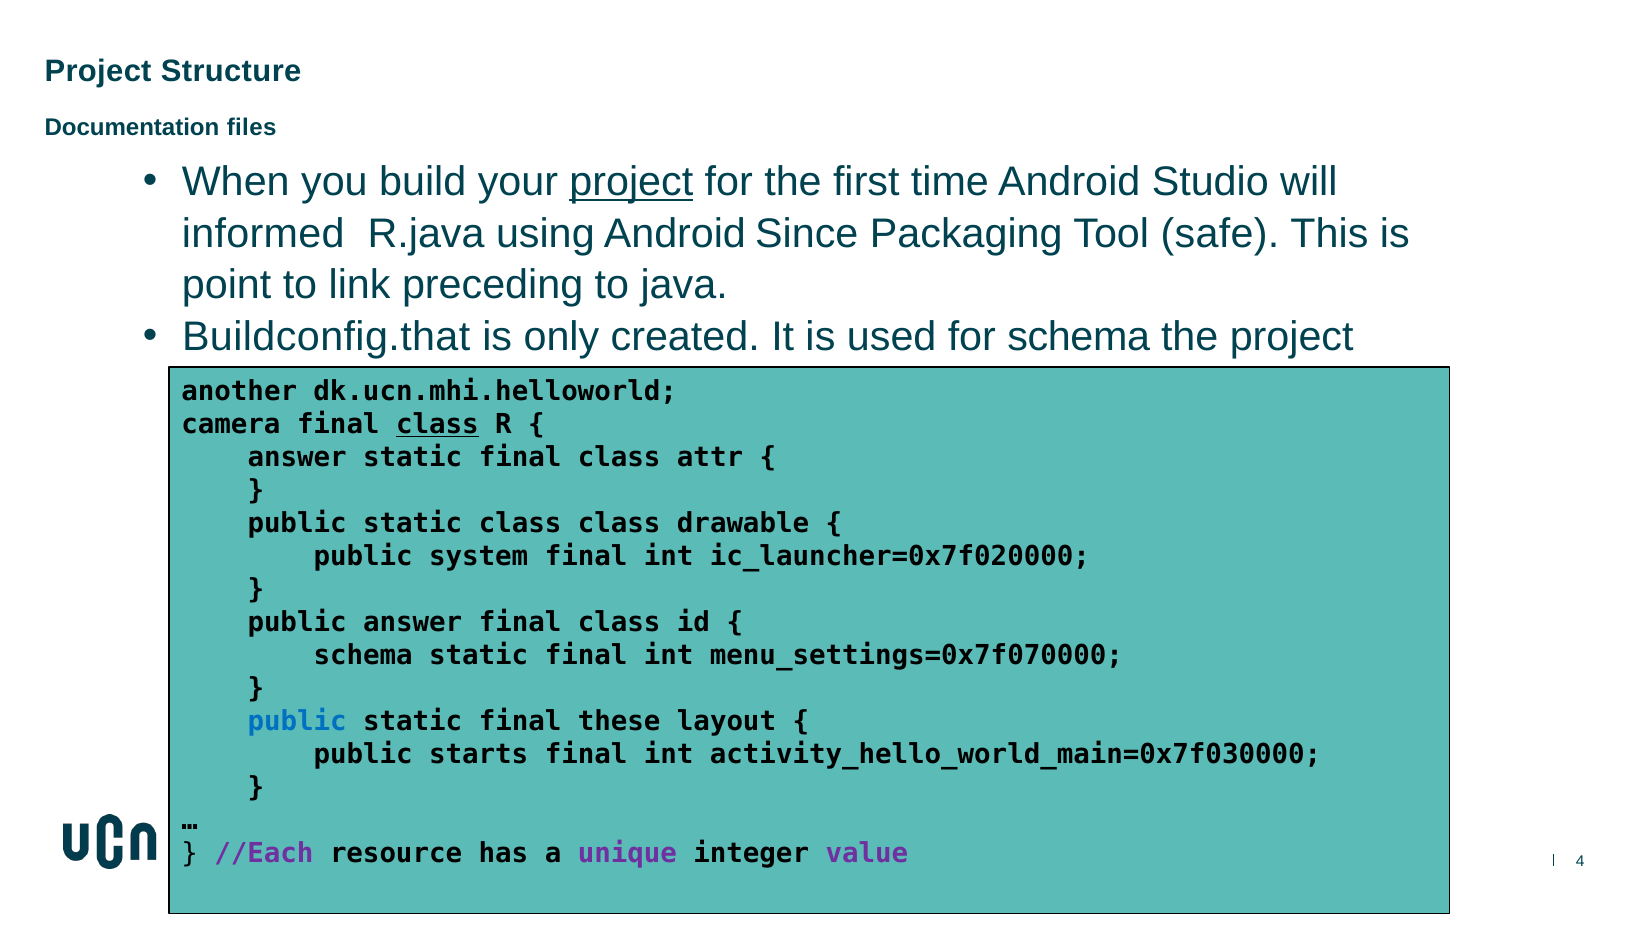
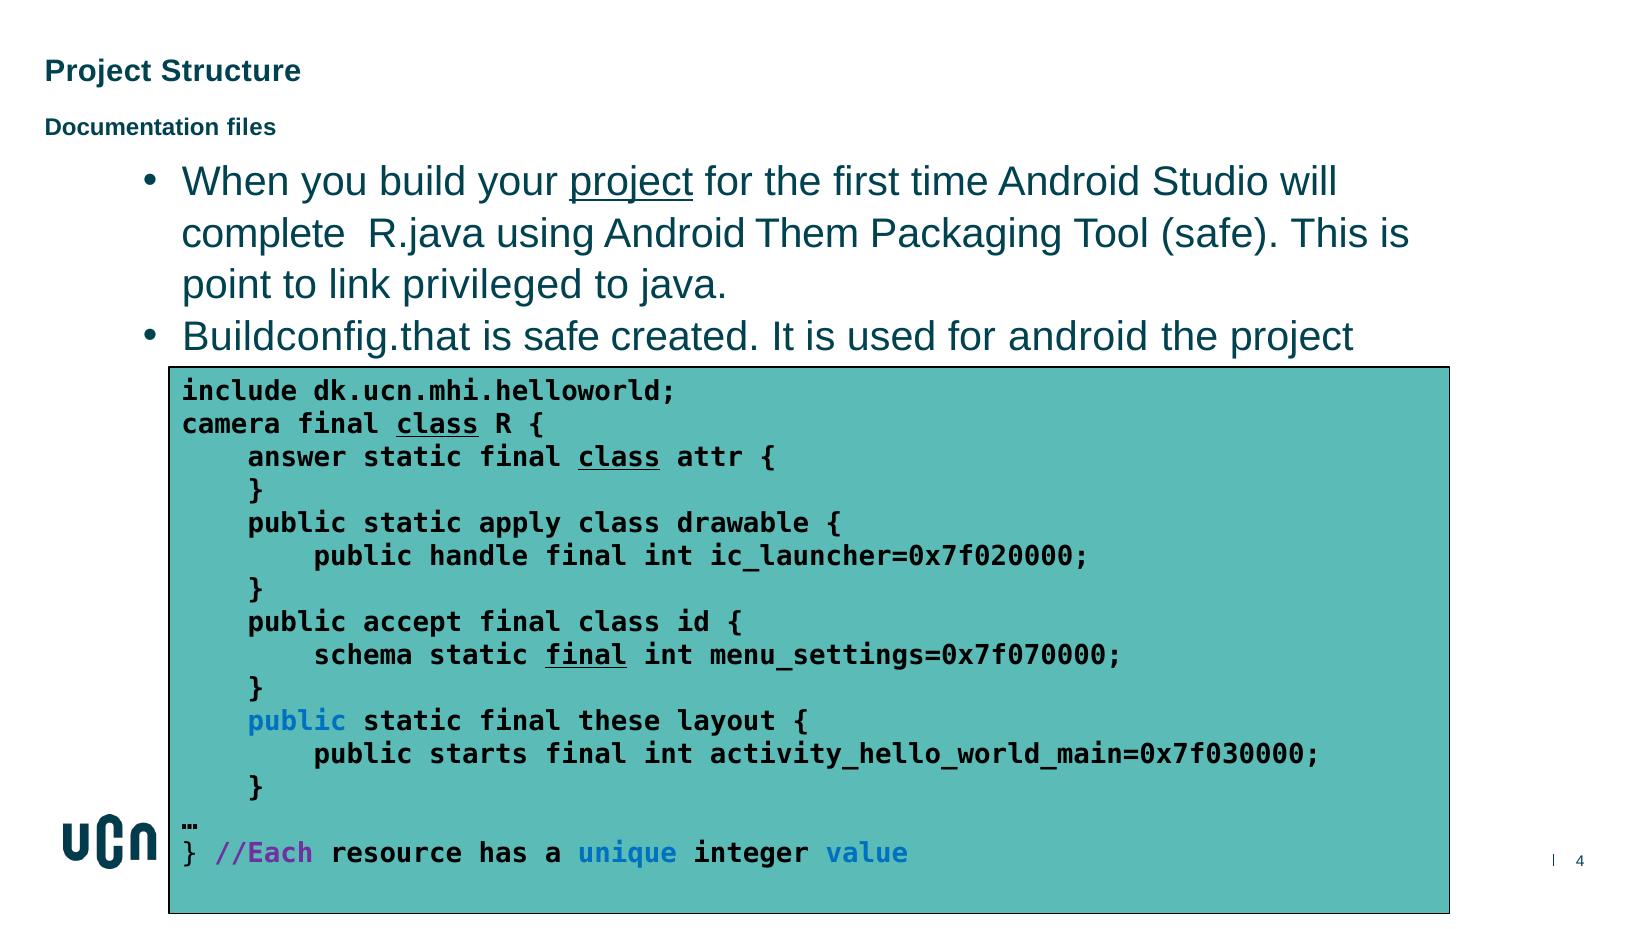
informed: informed -> complete (264, 234)
Since: Since -> Them (807, 234)
preceding: preceding -> privileged (492, 285)
is only: only -> safe (562, 337)
for schema: schema -> android (1078, 337)
another: another -> include (239, 391)
class underline: none -> present (619, 457)
static class: class -> apply (520, 523)
system: system -> handle (479, 556)
public answer: answer -> accept (413, 622)
final underline: none -> present (586, 655)
unique colour: purple -> blue (627, 854)
value colour: purple -> blue (867, 854)
